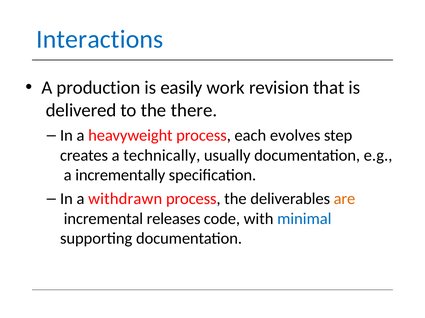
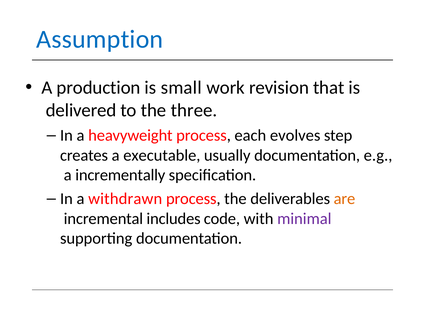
Interactions: Interactions -> Assumption (100, 39)
easily: easily -> small (181, 88)
there: there -> three (194, 111)
technically: technically -> executable (162, 156)
releases: releases -> includes (174, 219)
minimal colour: blue -> purple (304, 219)
